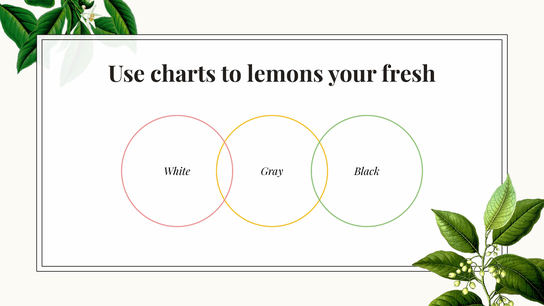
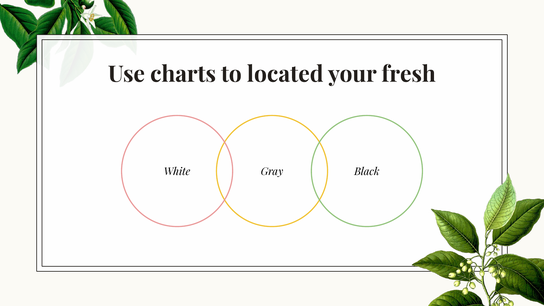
lemons: lemons -> located (285, 74)
